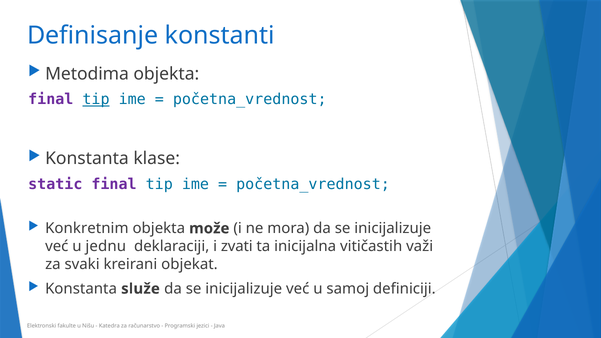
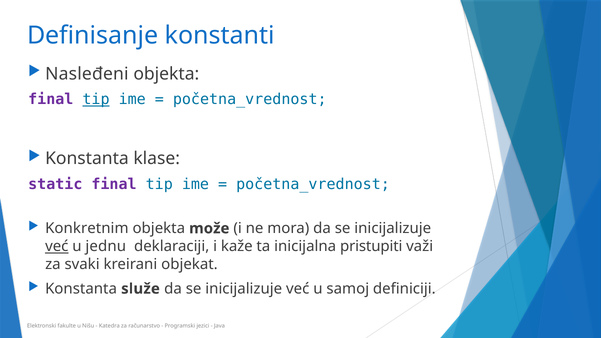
Metodima: Metodima -> Nasleđeni (87, 74)
već underline: none -> present (57, 246)
zvati: zvati -> kaže (237, 246)
vitičastih: vitičastih -> pristupiti (371, 246)
